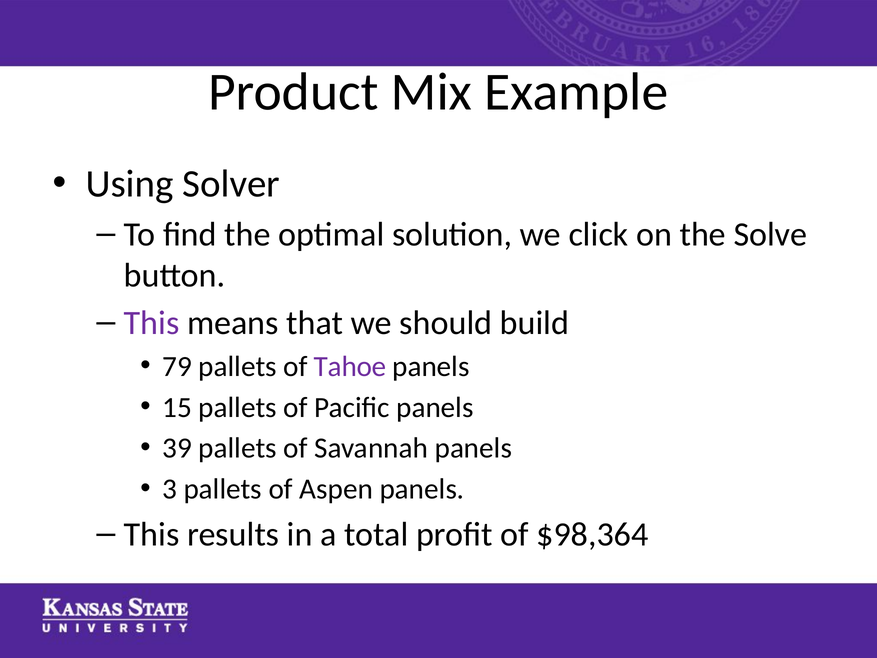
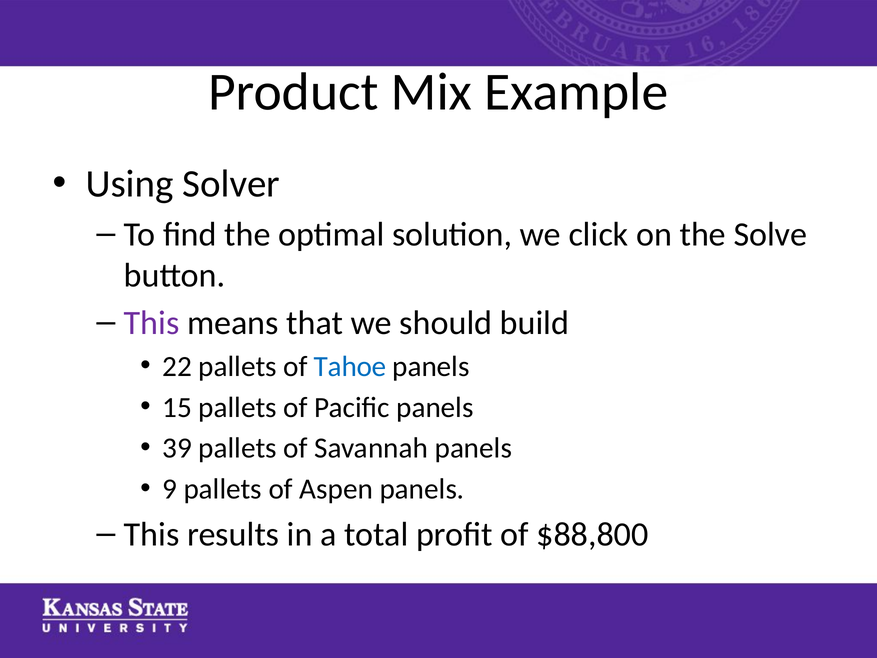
79: 79 -> 22 (177, 366)
Tahoe colour: purple -> blue (350, 366)
3: 3 -> 9 (170, 489)
$98,364: $98,364 -> $88,800 (592, 534)
